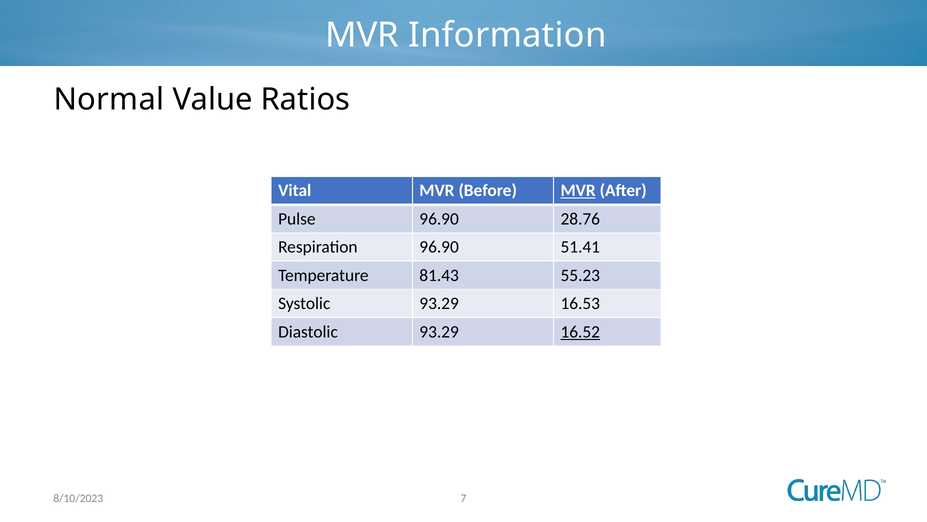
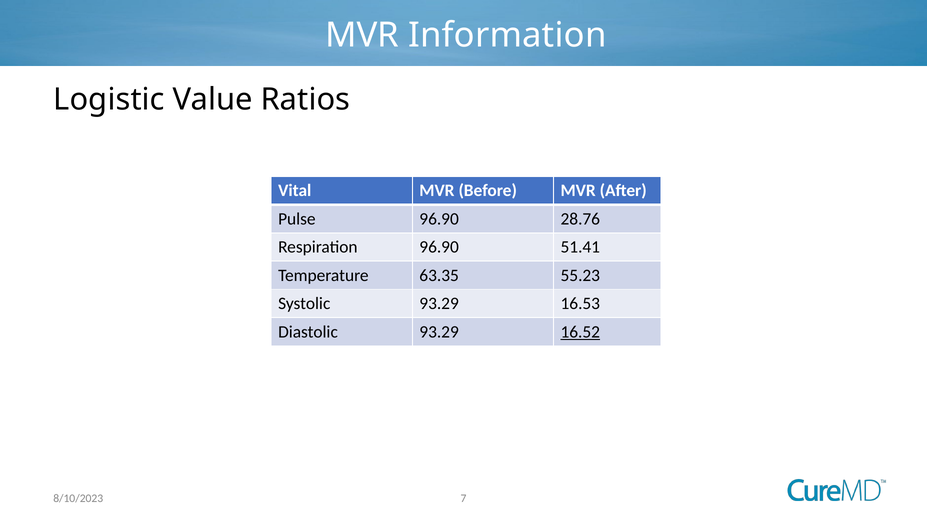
Normal: Normal -> Logistic (109, 99)
MVR underline: present -> none (578, 191)
81.43: 81.43 -> 63.35 (439, 275)
